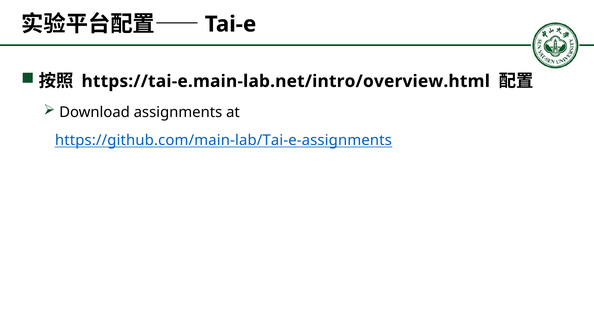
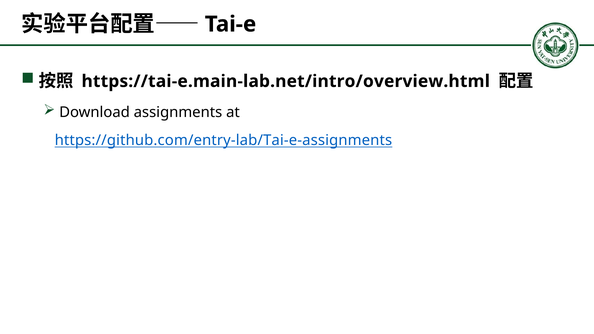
https://github.com/main-lab/Tai-e-assignments: https://github.com/main-lab/Tai-e-assignments -> https://github.com/entry-lab/Tai-e-assignments (223, 140)
